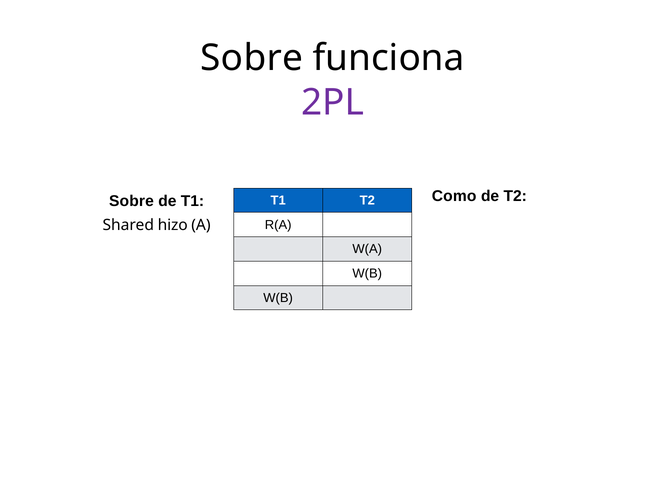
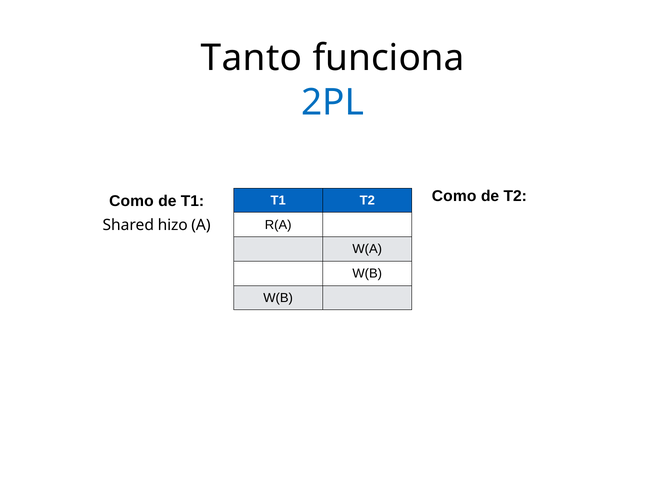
Sobre: Sobre -> Tanto (252, 58)
2PL colour: purple -> blue (333, 103)
Sobre: Sobre -> Como (131, 202)
